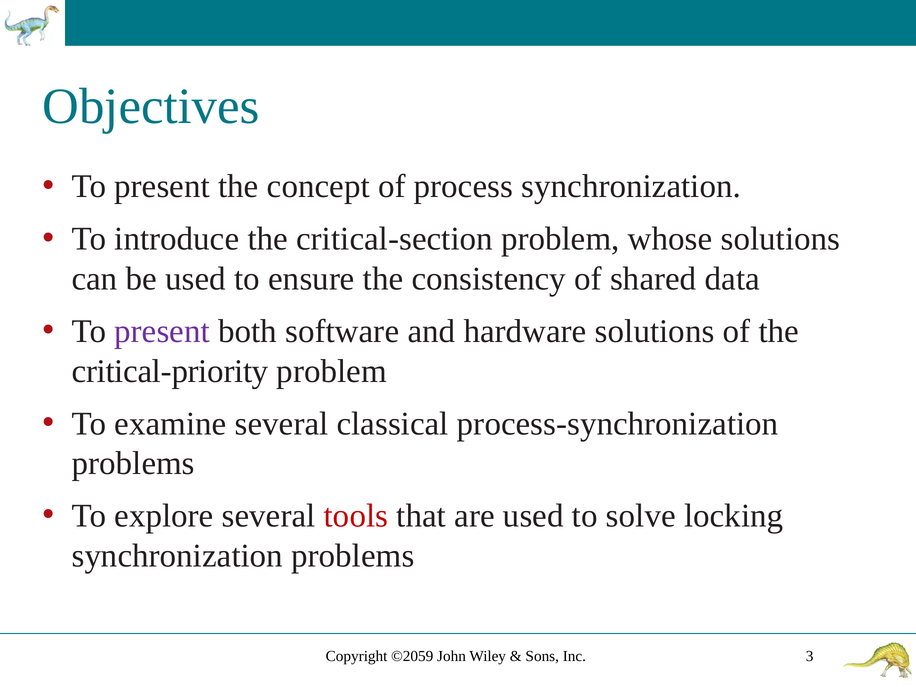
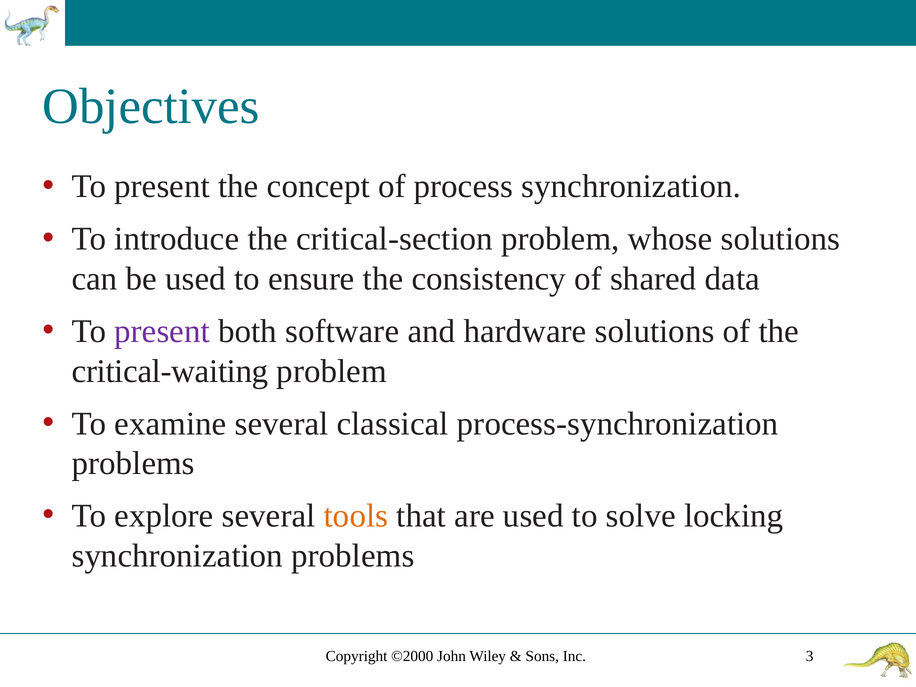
critical-priority: critical-priority -> critical-waiting (170, 371)
tools colour: red -> orange (356, 516)
©2059: ©2059 -> ©2000 (412, 656)
